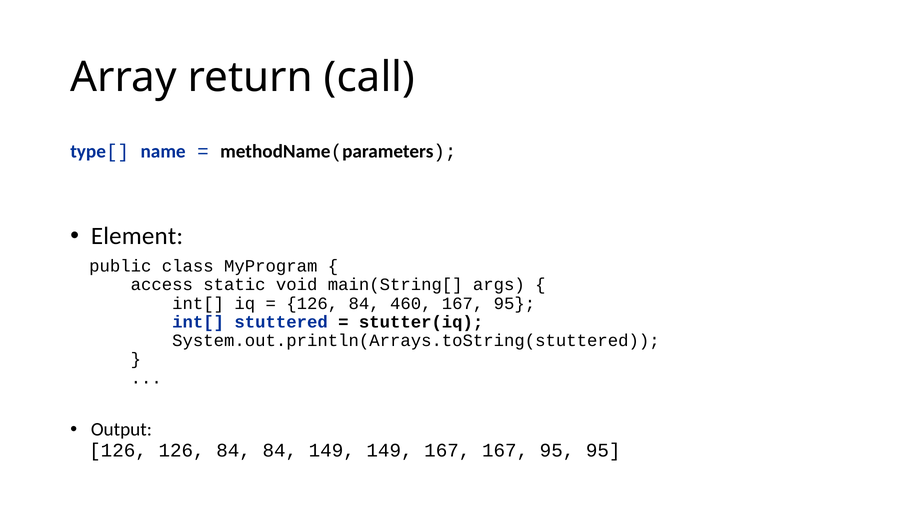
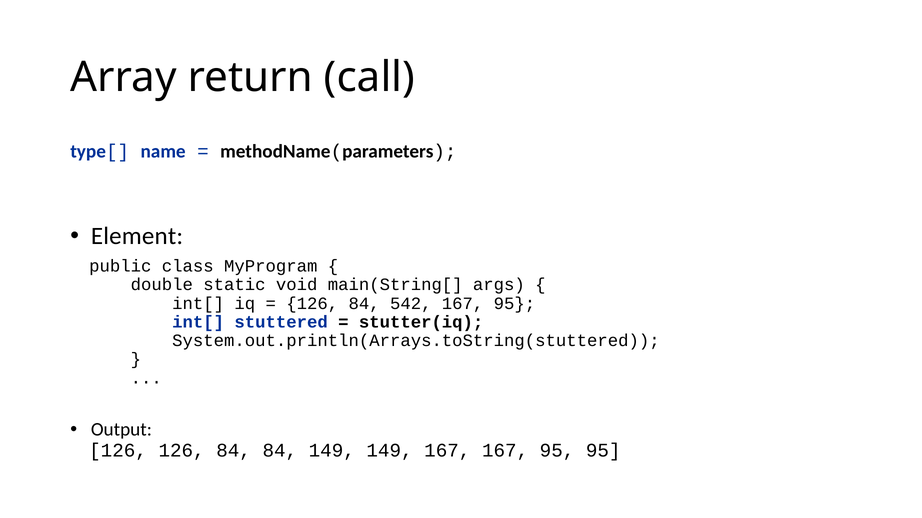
access: access -> double (162, 285)
460: 460 -> 542 (411, 304)
